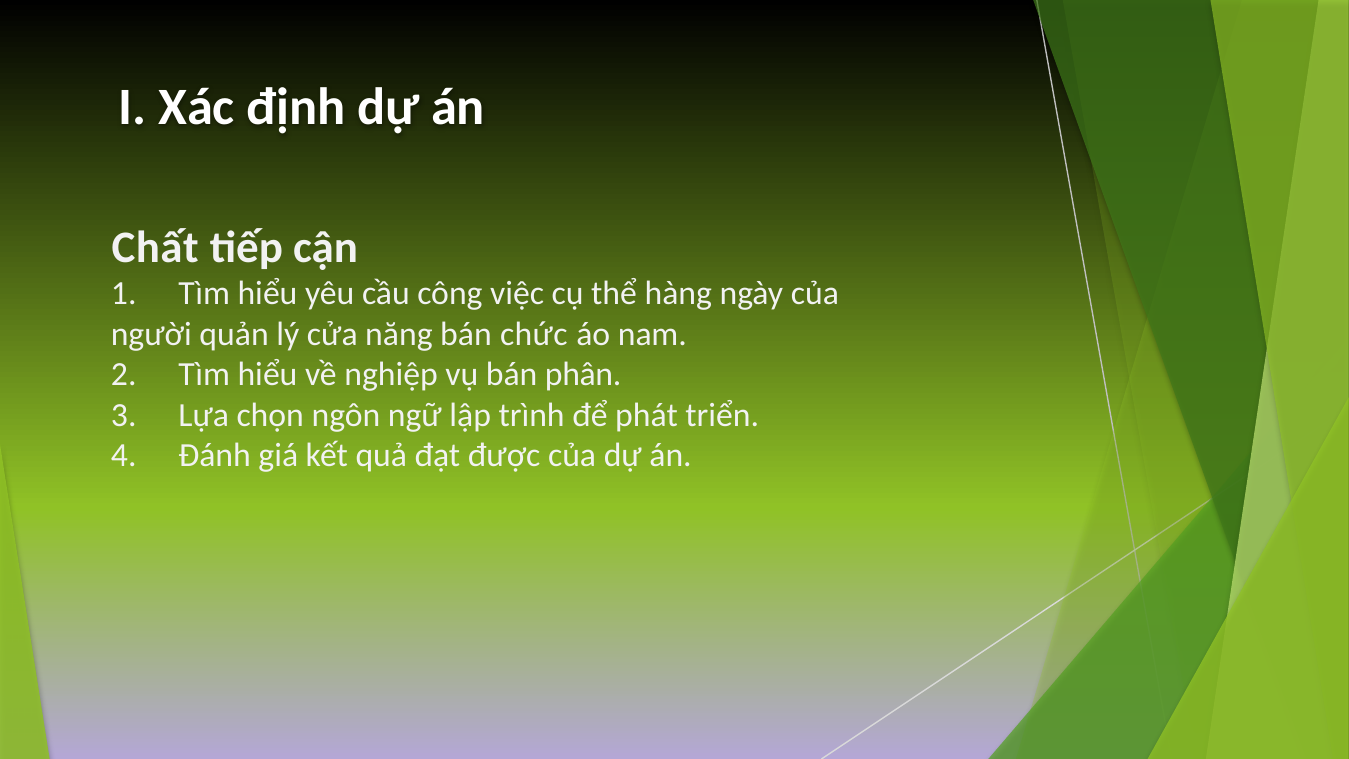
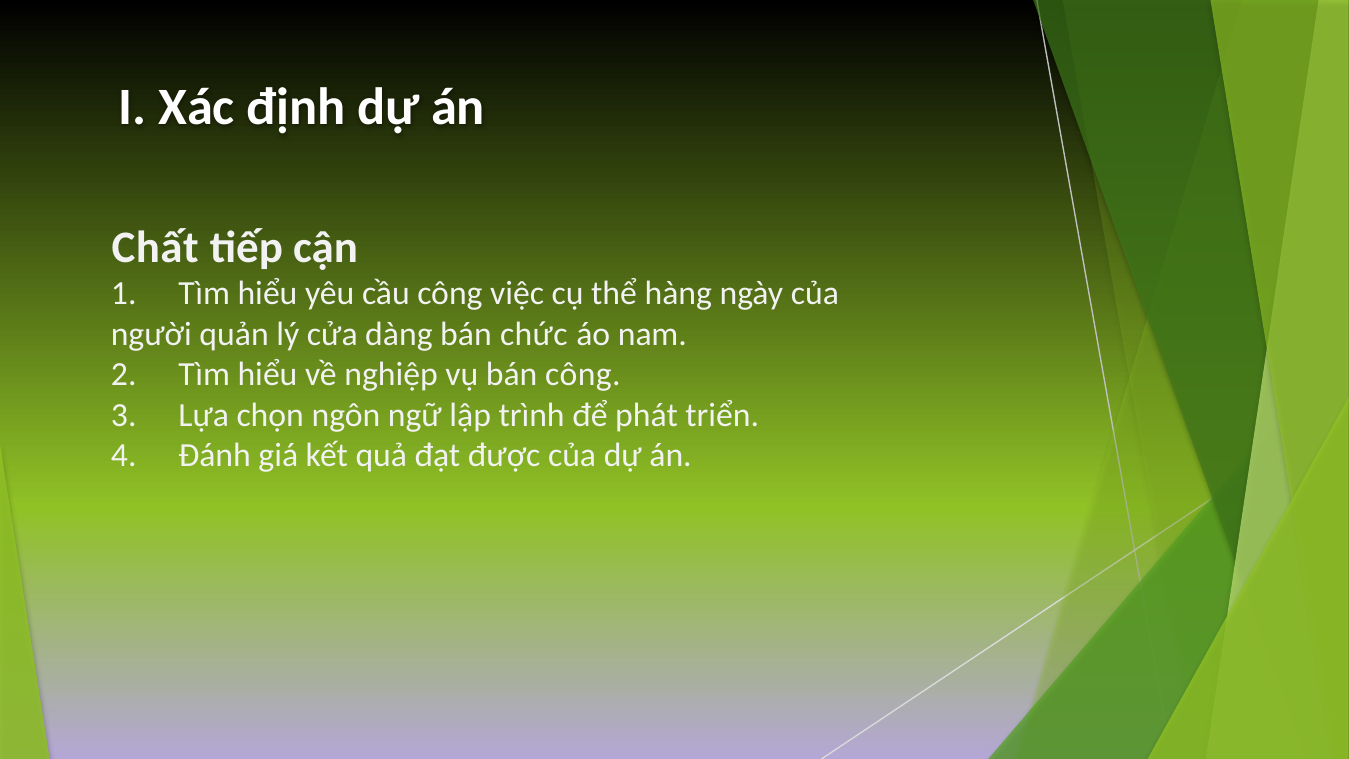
năng: năng -> dàng (399, 334)
bán phân: phân -> công (583, 375)
